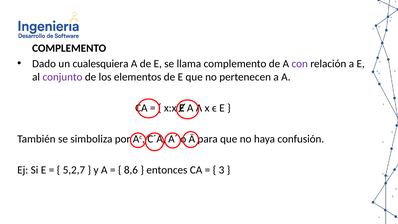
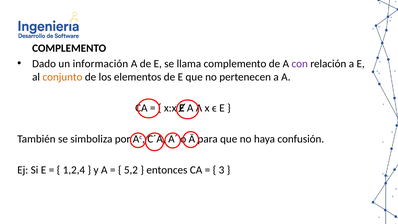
cualesquiera: cualesquiera -> información (100, 64)
conjunto colour: purple -> orange (62, 77)
5,2,7: 5,2,7 -> 1,2,4 (74, 170)
8,6: 8,6 -> 5,2 (131, 170)
